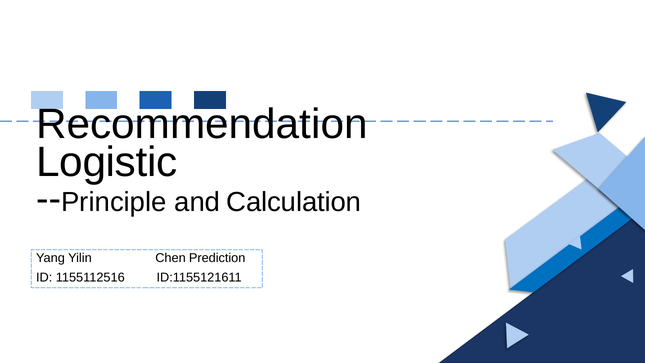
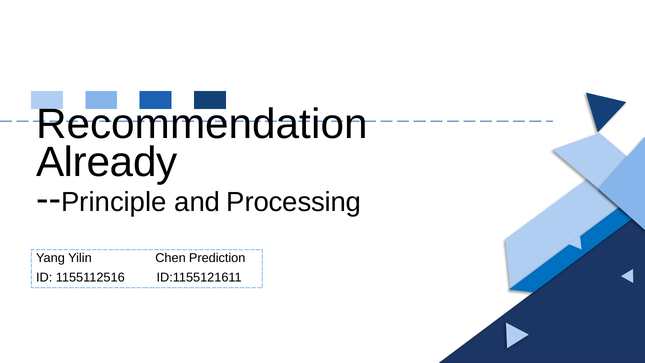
Logistic: Logistic -> Already (107, 162)
Calculation: Calculation -> Processing (294, 202)
